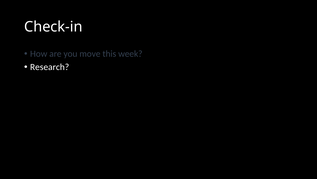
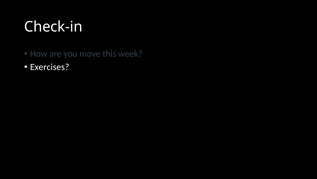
Research: Research -> Exercises (50, 67)
